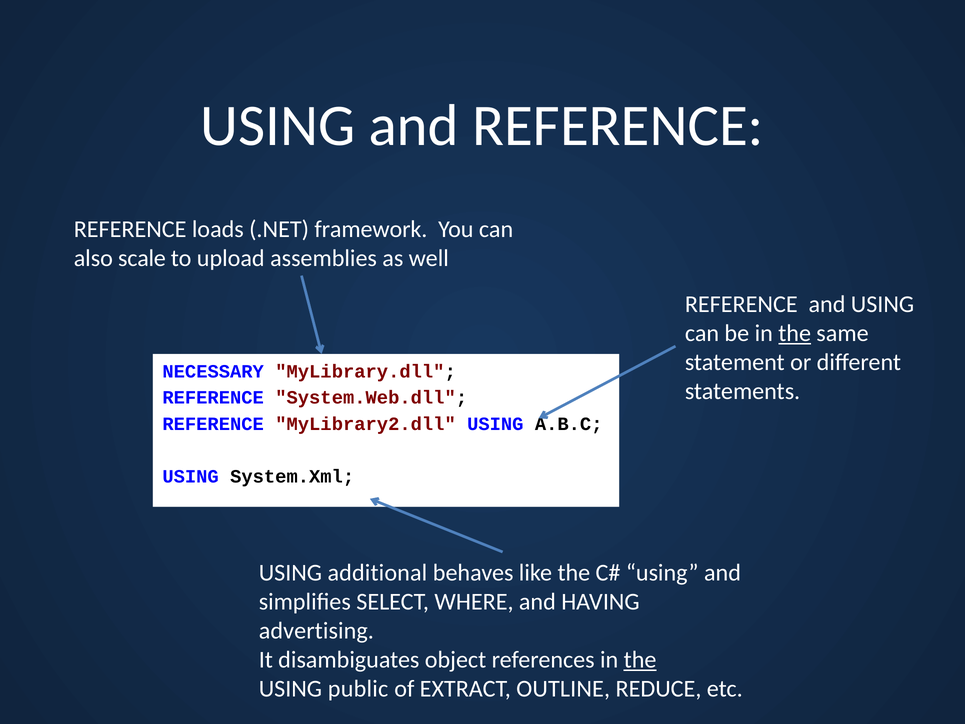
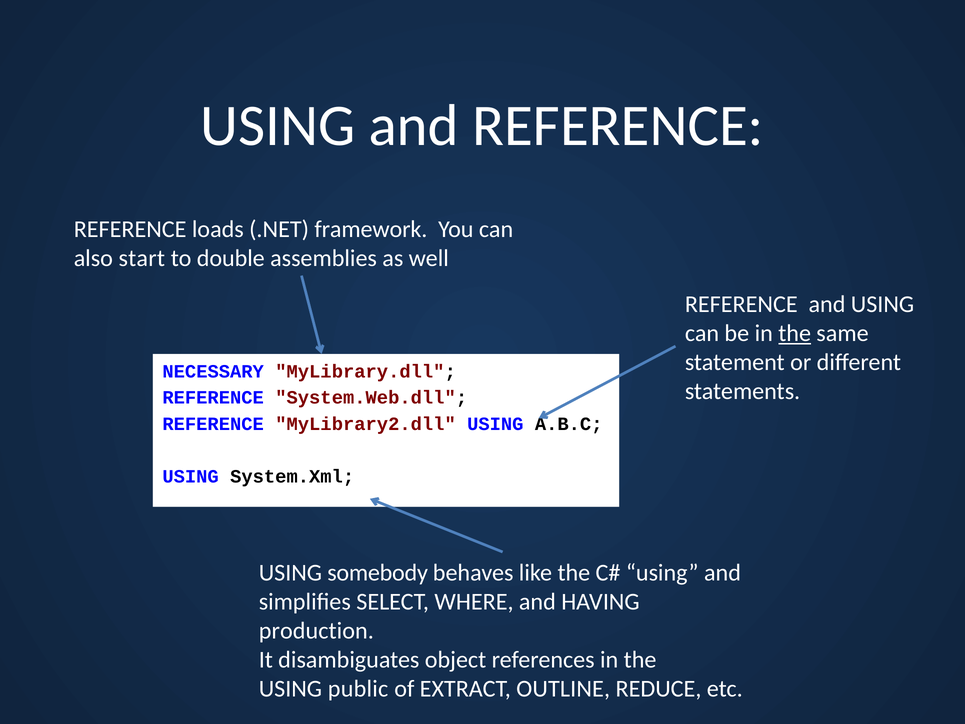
scale: scale -> start (142, 258)
upload: upload -> double (231, 258)
additional: additional -> somebody (378, 573)
advertising: advertising -> production (316, 631)
the underline: present -> none (640, 659)
